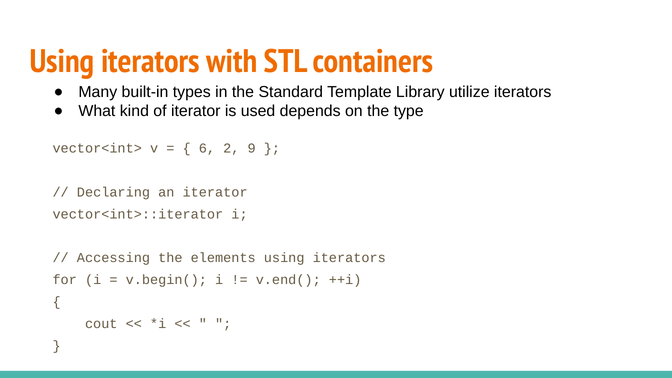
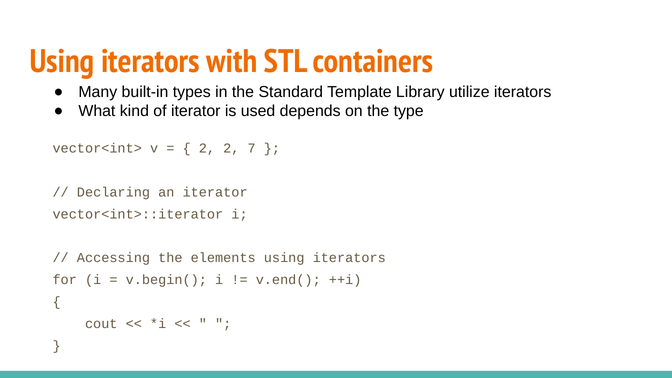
6: 6 -> 2 (207, 148)
9: 9 -> 7 (252, 148)
